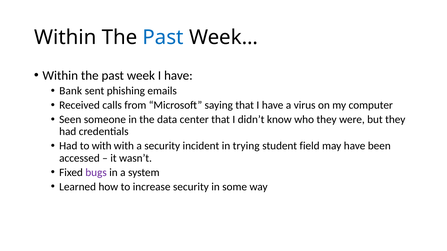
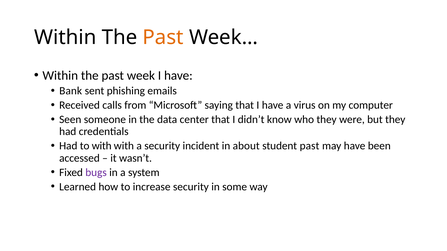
Past colour: blue -> orange (163, 38)
trying: trying -> about (246, 146)
student field: field -> past (310, 146)
